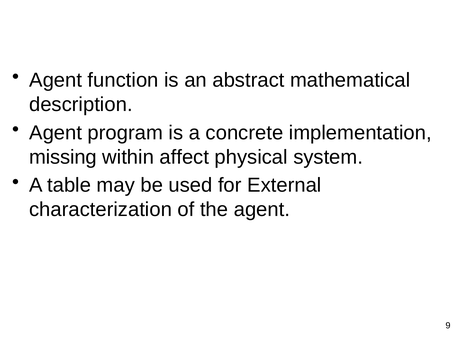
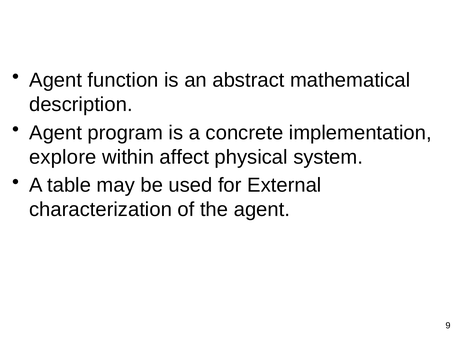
missing: missing -> explore (63, 157)
